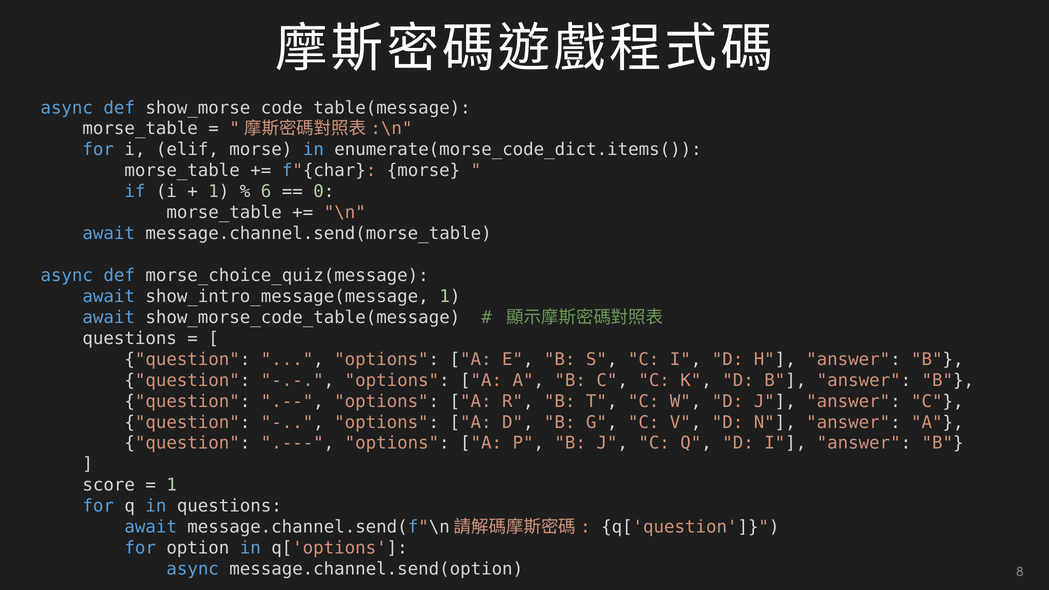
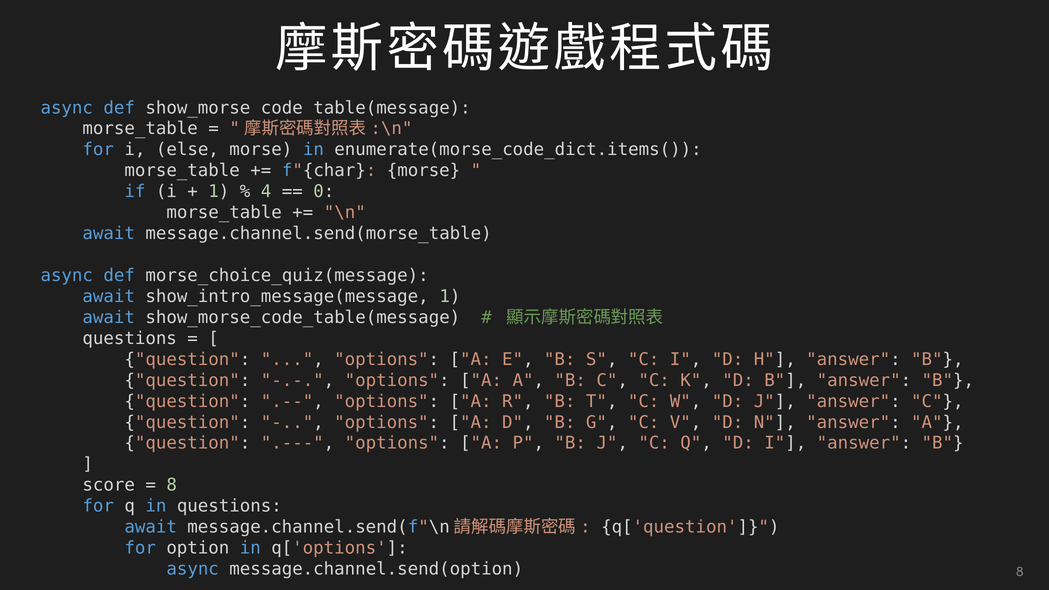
elif: elif -> else (187, 150)
6: 6 -> 4 (266, 192)
1: 1 -> 8 (172, 485)
